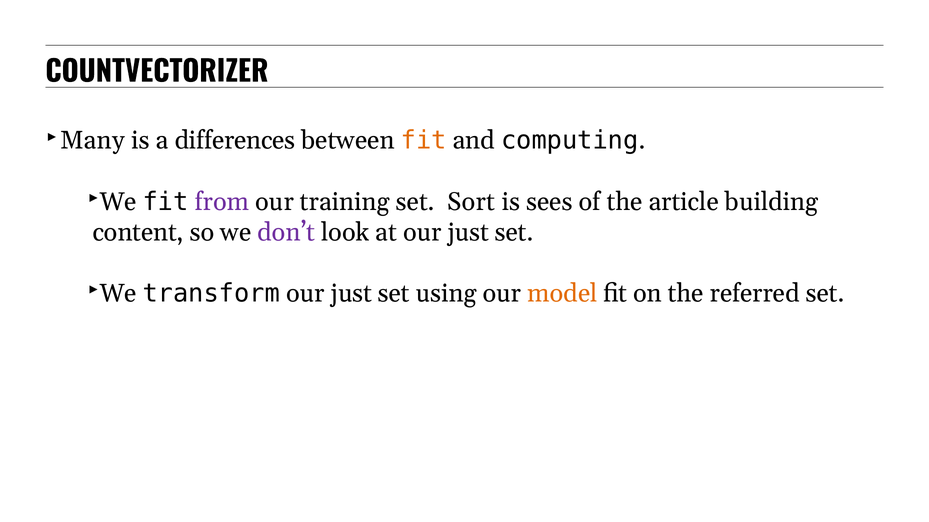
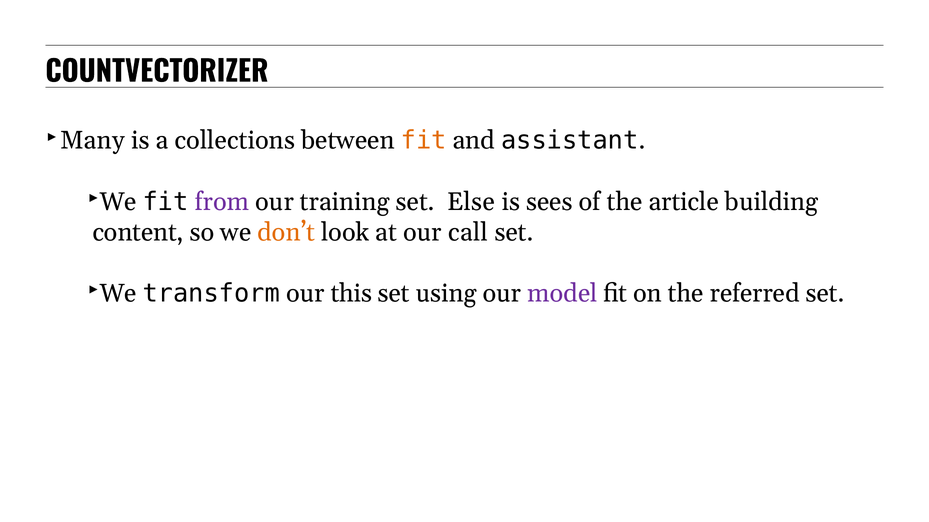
differences: differences -> collections (235, 140)
computing: computing -> assistant (570, 140)
Sort: Sort -> Else (471, 201)
don’t colour: purple -> orange (286, 232)
at our just: just -> call (468, 232)
transform our just: just -> this (351, 293)
model colour: orange -> purple (563, 293)
